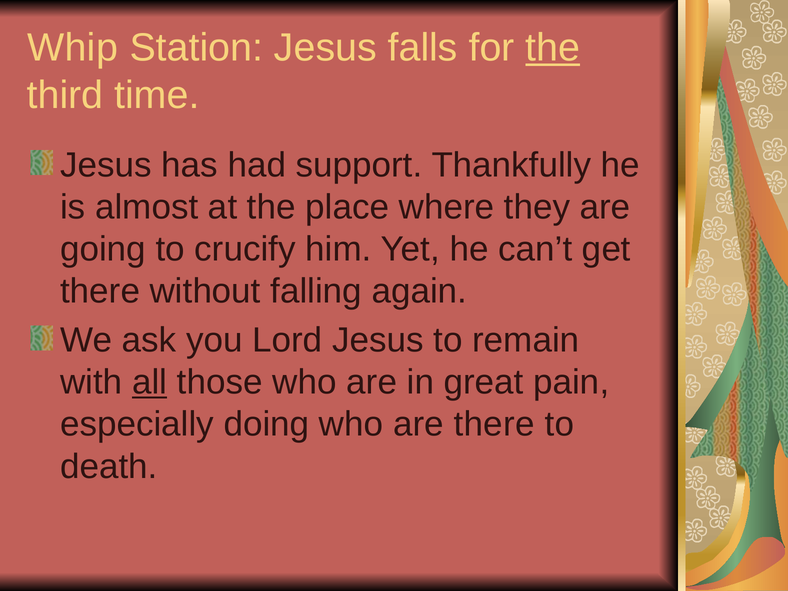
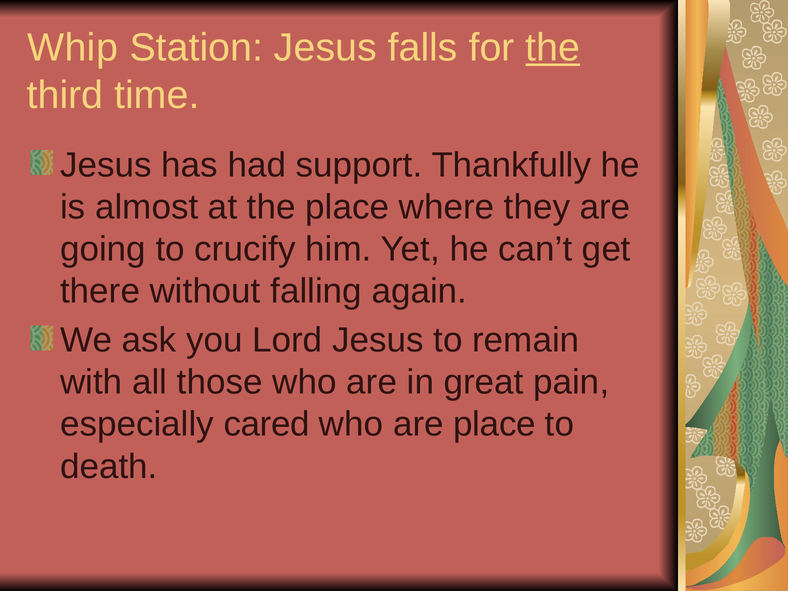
all underline: present -> none (150, 382)
doing: doing -> cared (267, 424)
are there: there -> place (495, 424)
